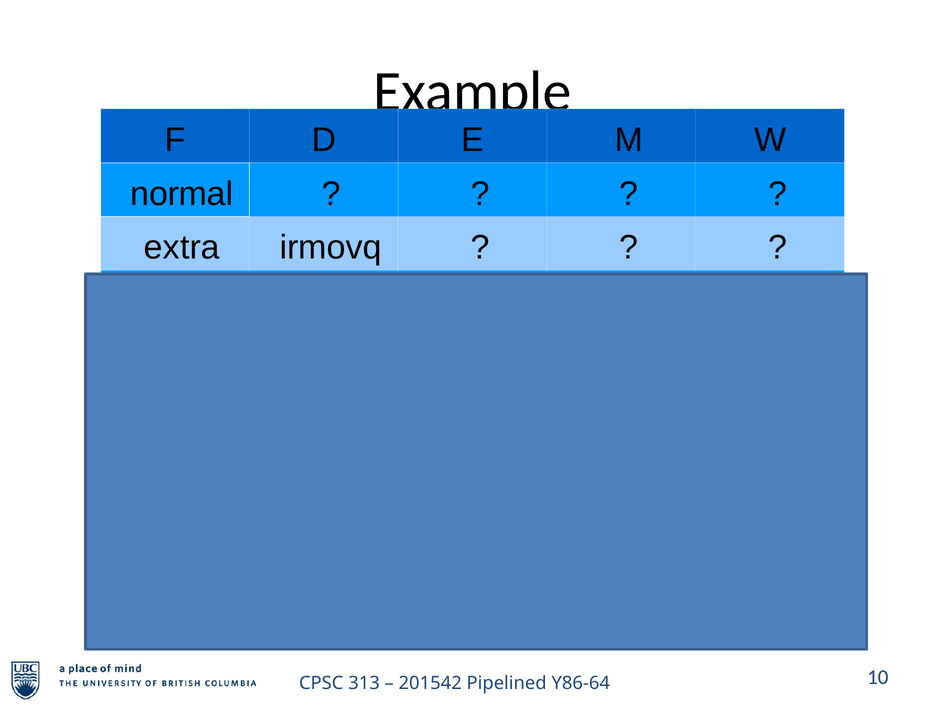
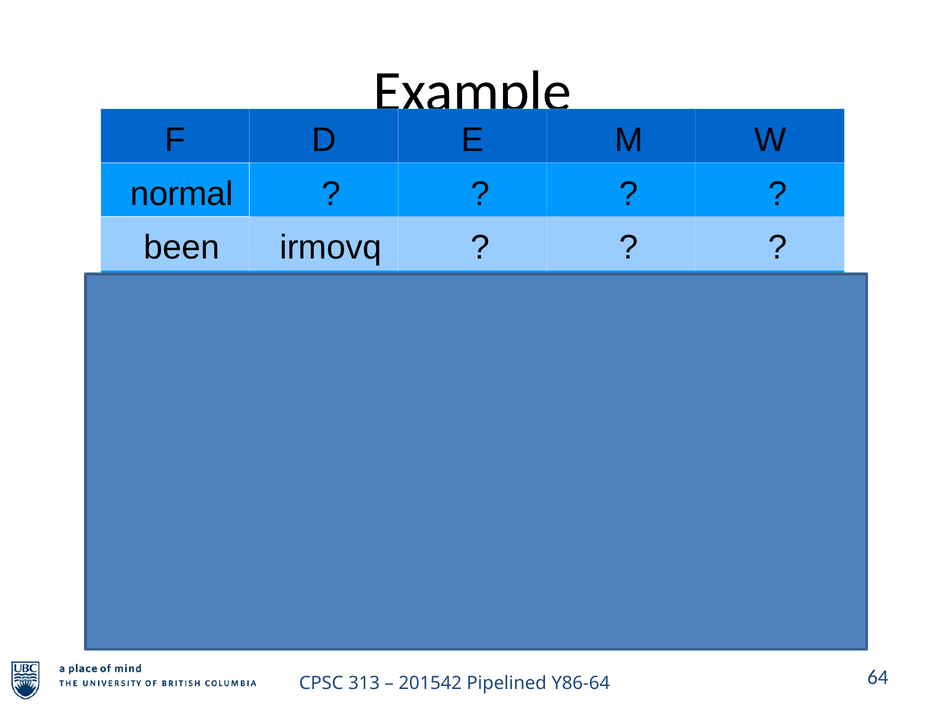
extra: extra -> been (182, 247)
10: 10 -> 64 (878, 677)
